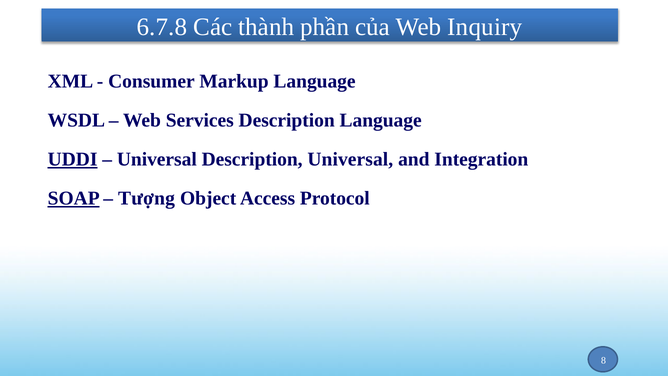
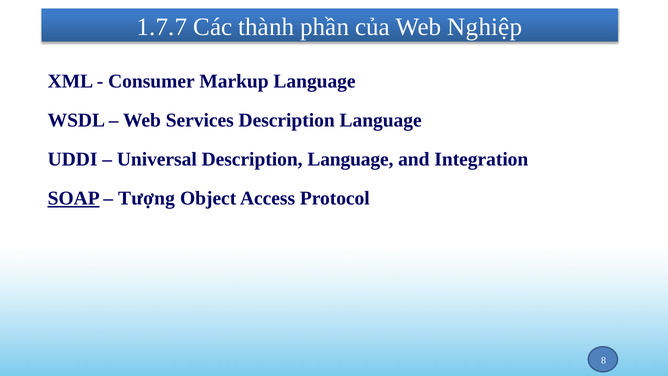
6.7.8: 6.7.8 -> 1.7.7 (162, 27)
Inquiry: Inquiry -> Nghiệp (485, 27)
UDDI underline: present -> none (73, 159)
Universal Description Universal: Universal -> Language (350, 159)
